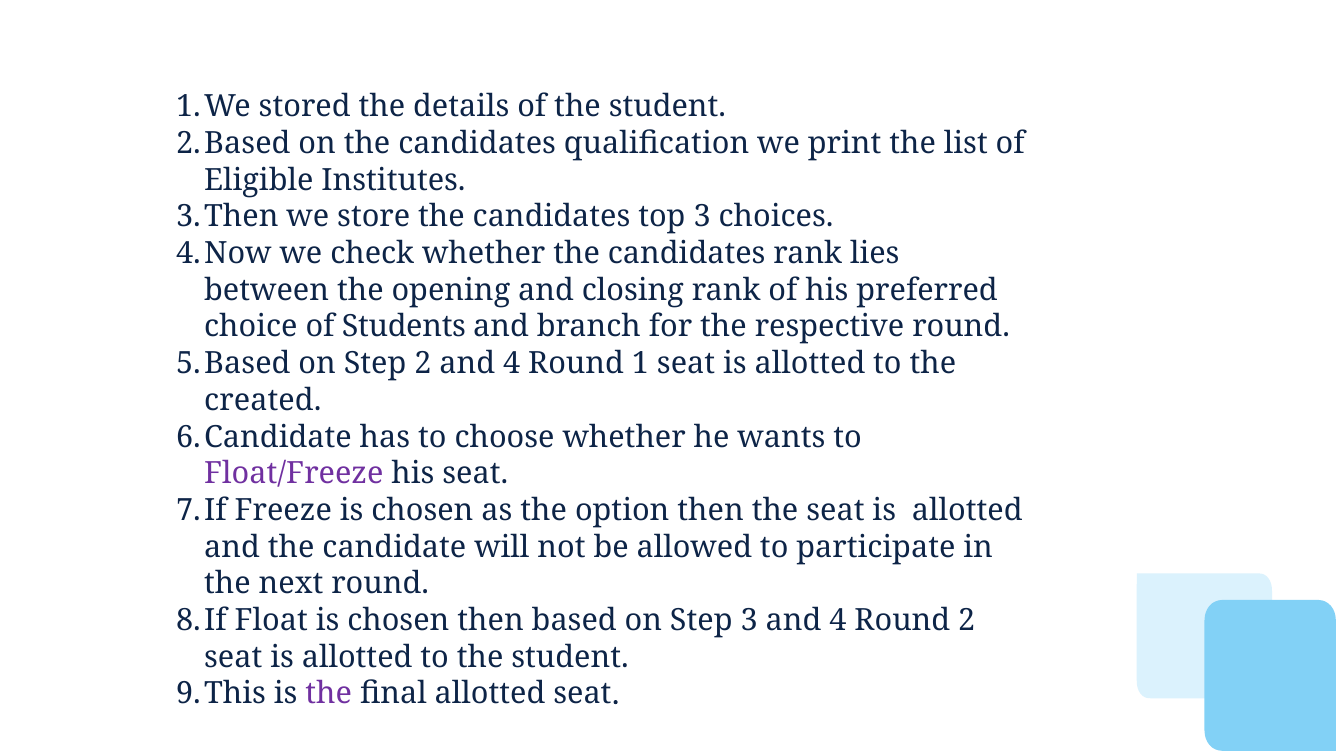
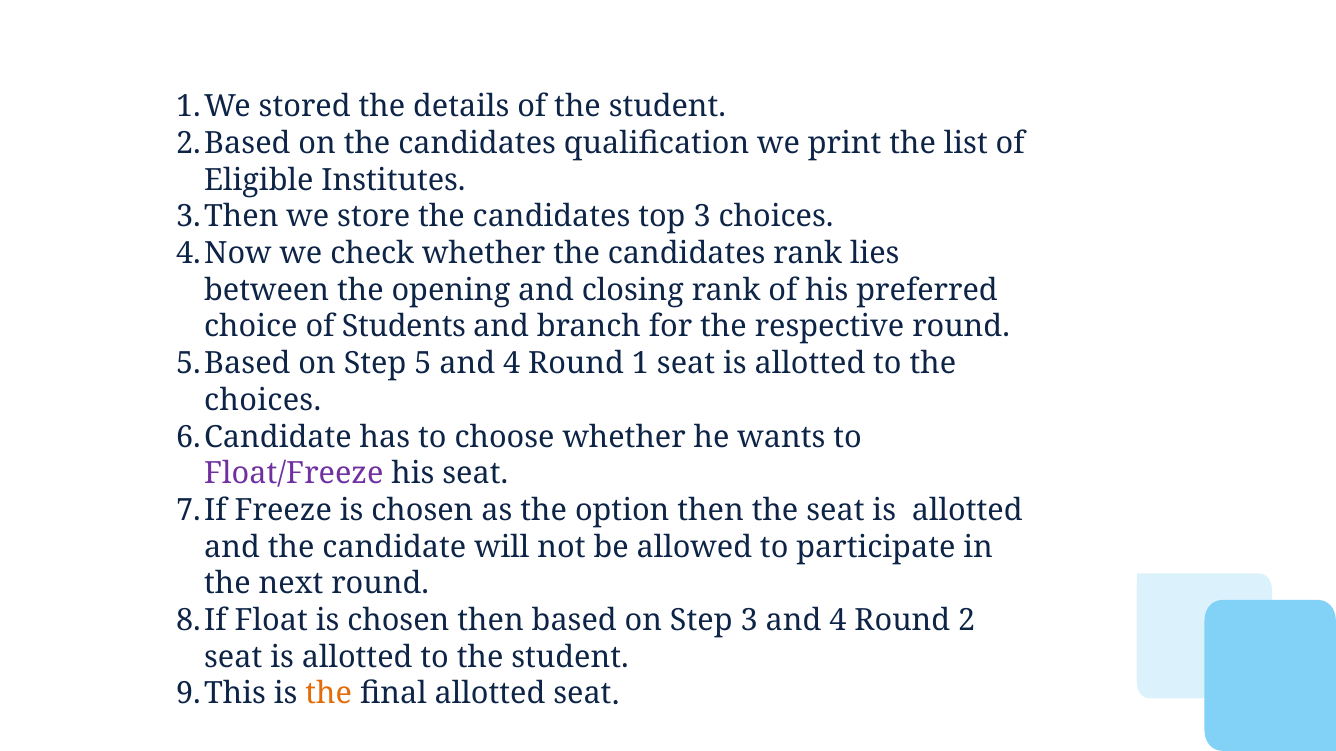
Step 2: 2 -> 5 (423, 364)
created: created -> choices (263, 400)
the colour: purple -> orange (329, 694)
